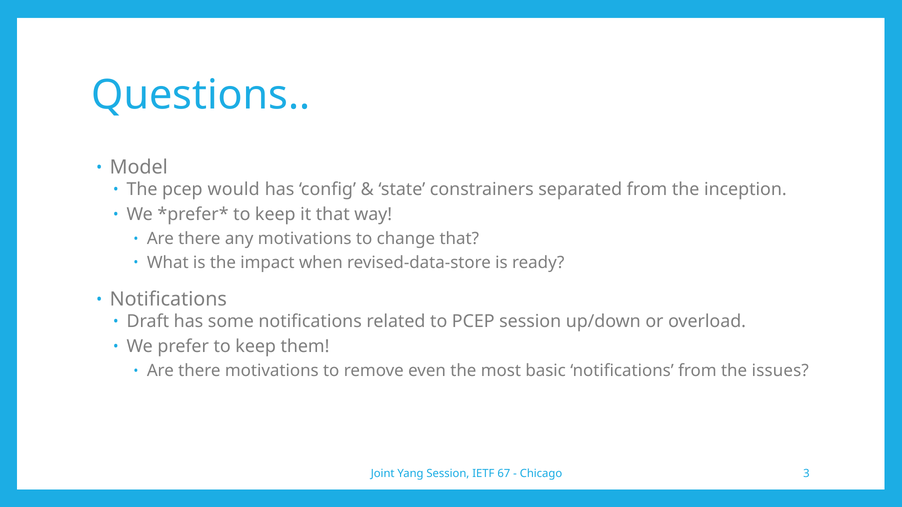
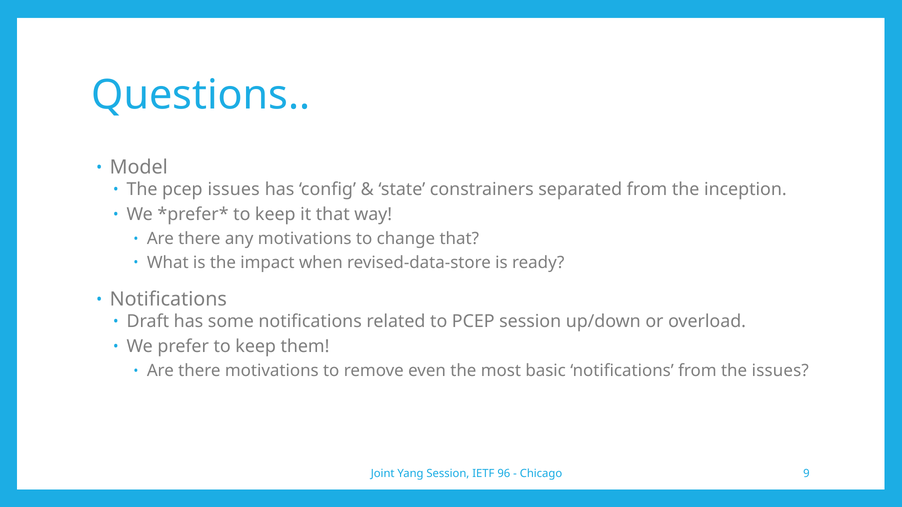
pcep would: would -> issues (234, 190)
67: 67 -> 96 (504, 474)
3: 3 -> 9 (806, 474)
